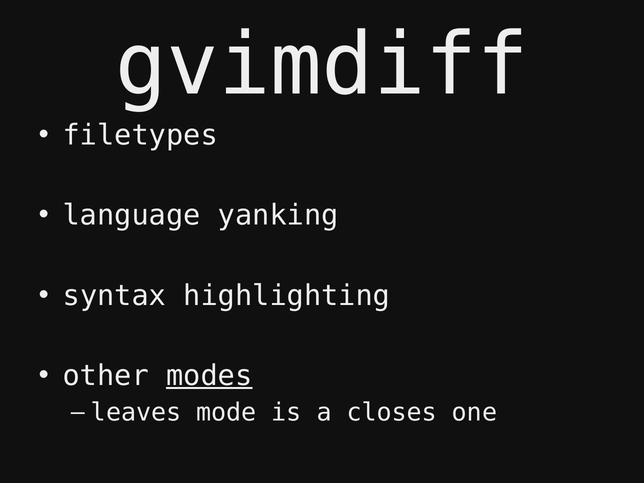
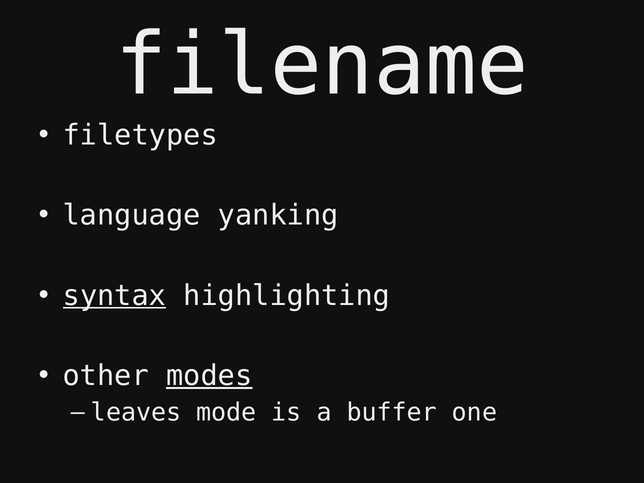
gvimdiff: gvimdiff -> filename (322, 66)
syntax underline: none -> present (114, 296)
closes: closes -> buffer (392, 413)
